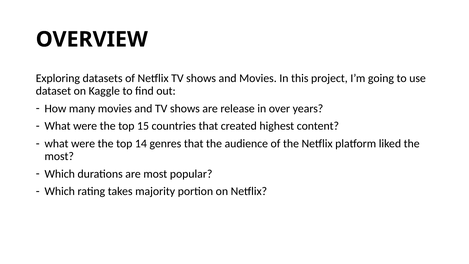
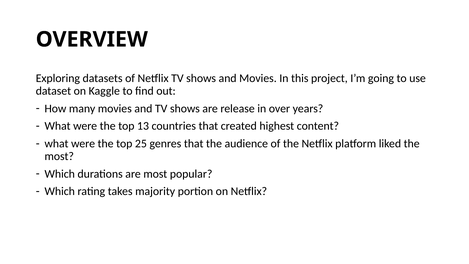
15: 15 -> 13 (143, 126)
14: 14 -> 25 (141, 144)
